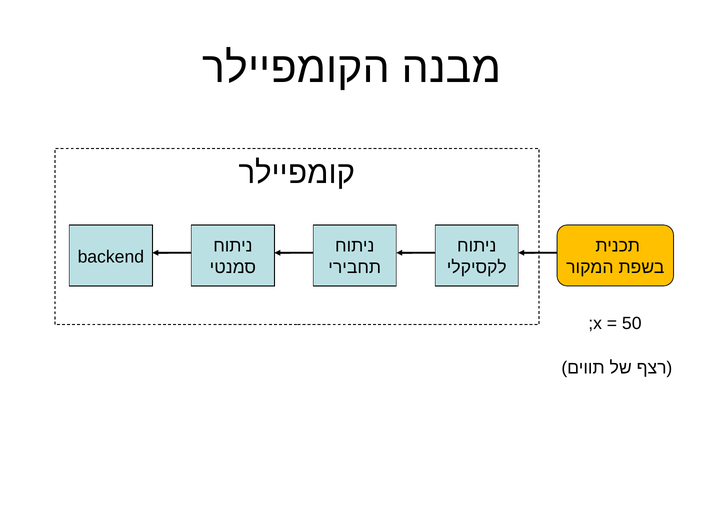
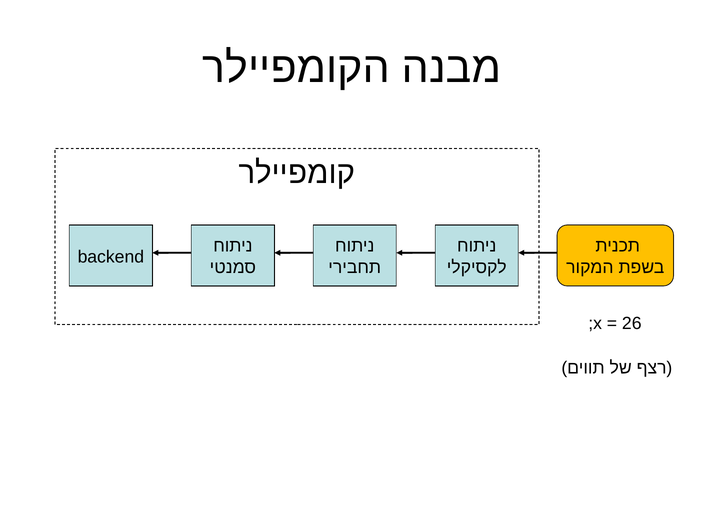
50: 50 -> 26 (632, 323)
